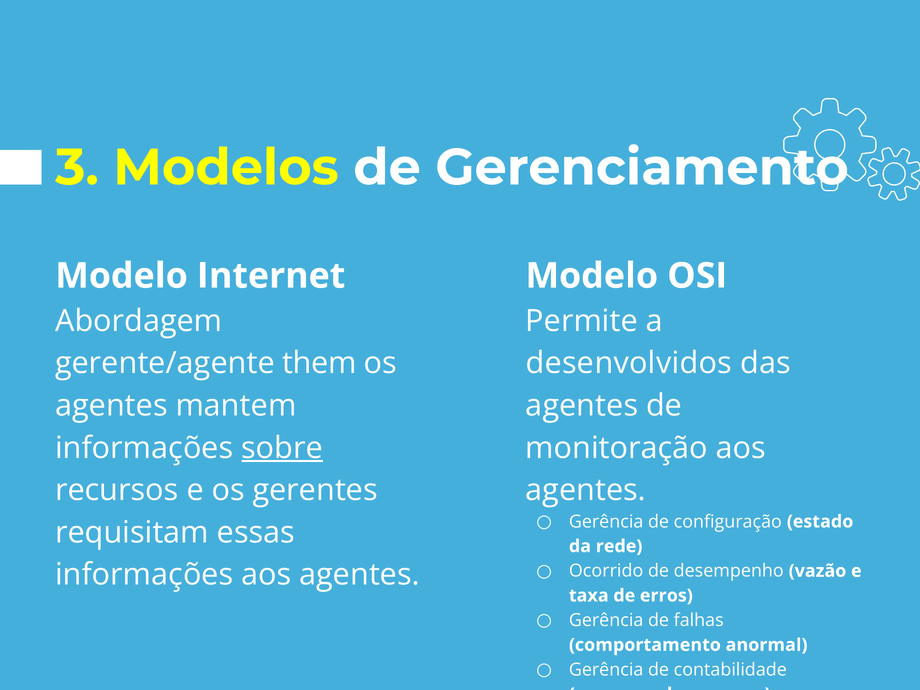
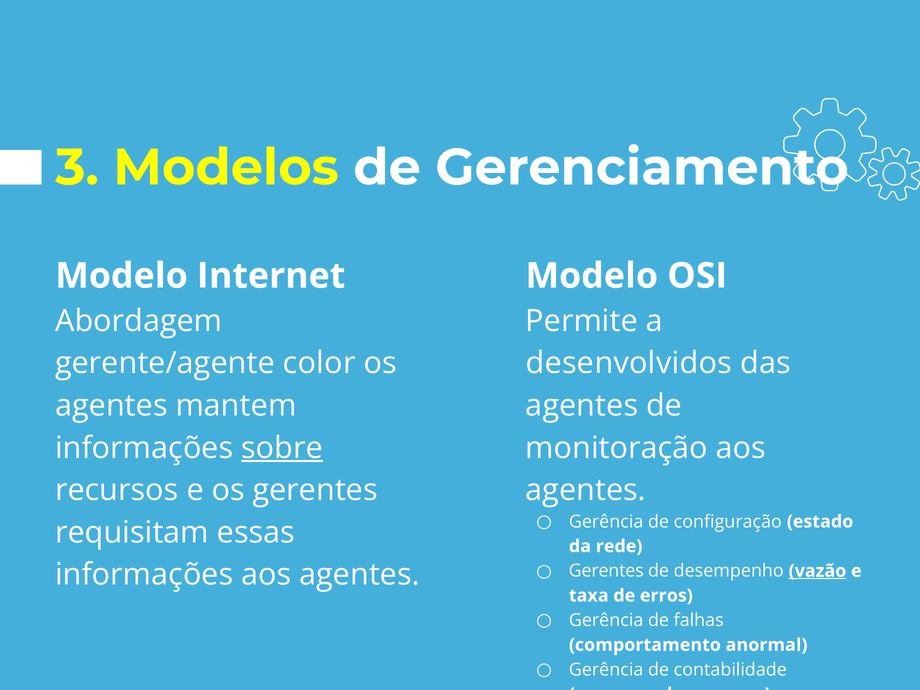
them: them -> color (319, 363)
Ocorrido: Ocorrido -> Gerentes (606, 571)
vazão underline: none -> present (817, 571)
